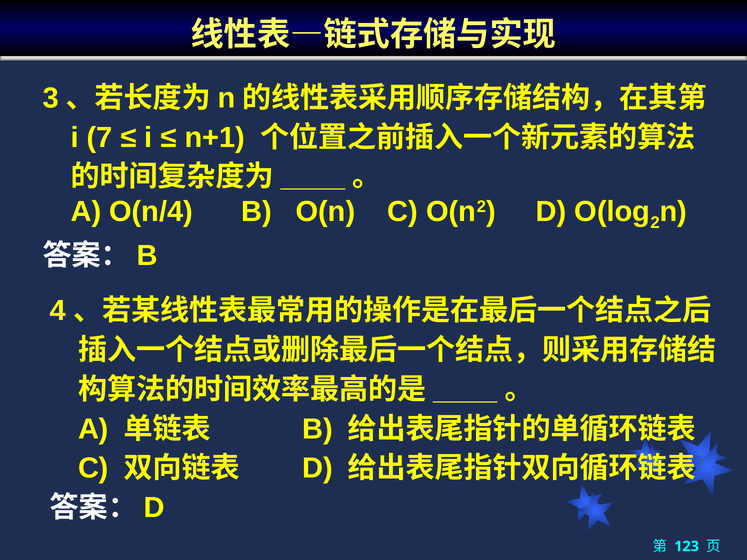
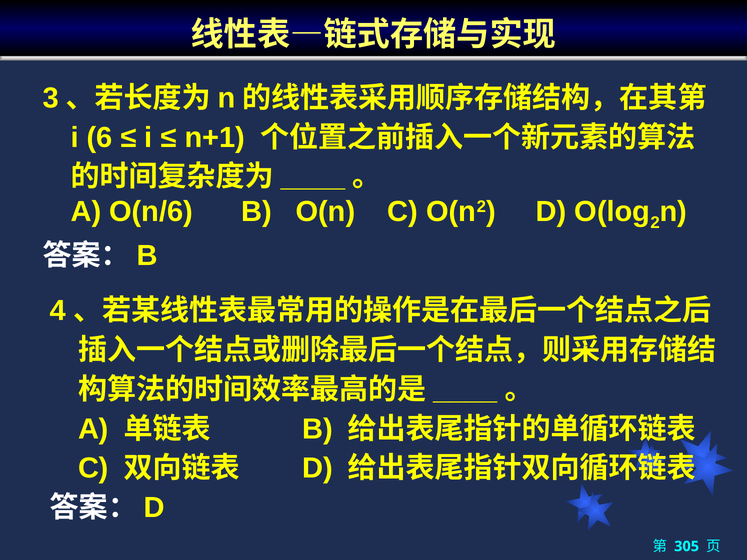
7: 7 -> 6 (100, 138)
O(n/4: O(n/4 -> O(n/6 (151, 212)
123: 123 -> 305 (687, 547)
